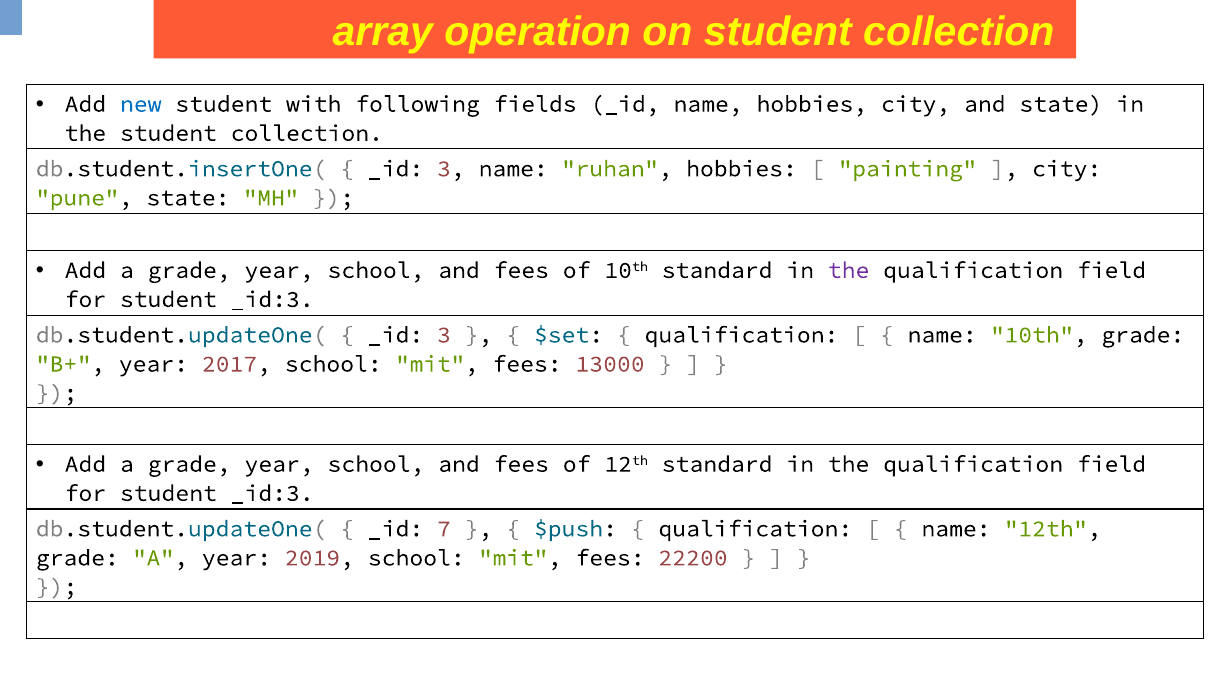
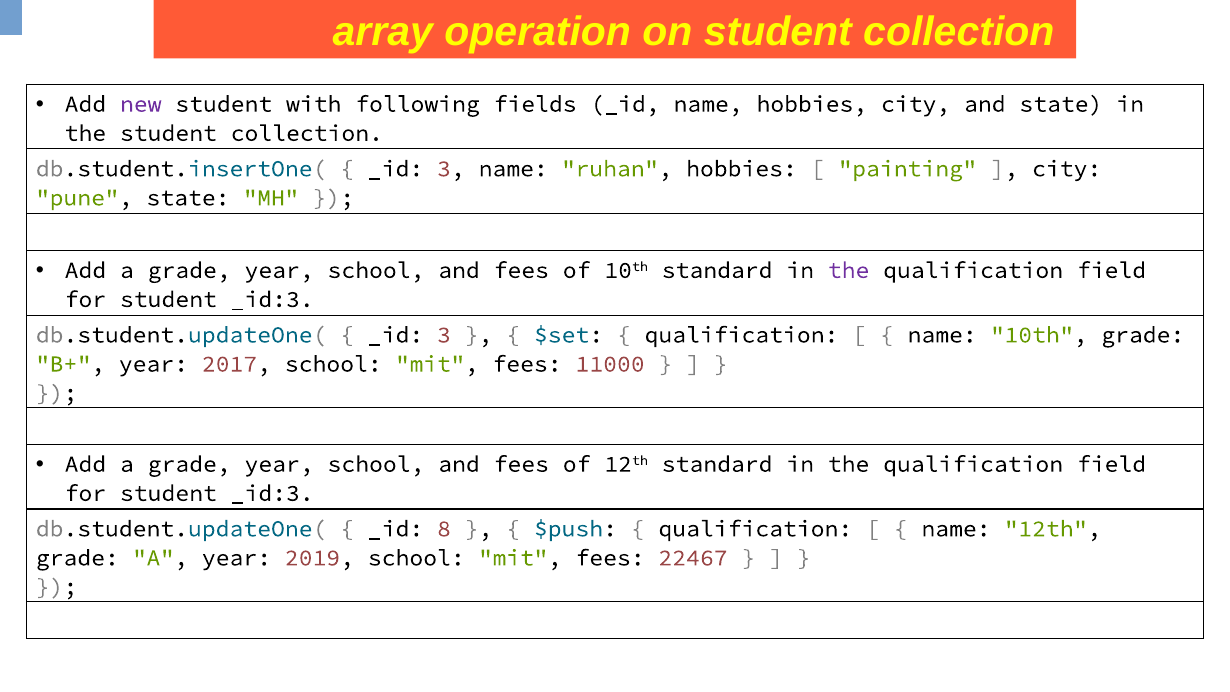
new colour: blue -> purple (141, 104)
13000: 13000 -> 11000 (610, 364)
7: 7 -> 8 (444, 529)
22200: 22200 -> 22467 (693, 558)
